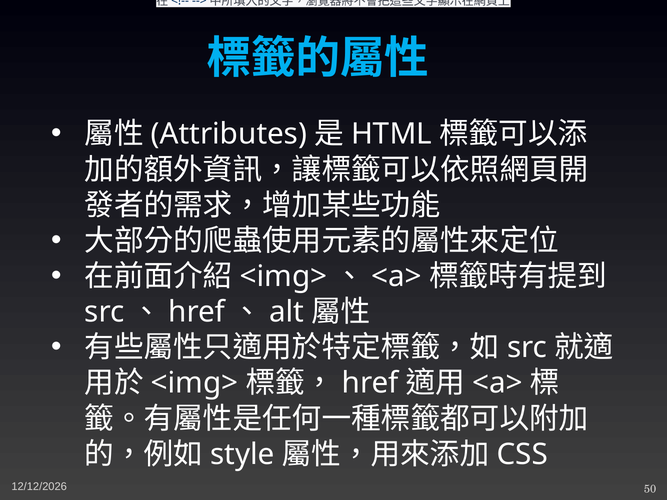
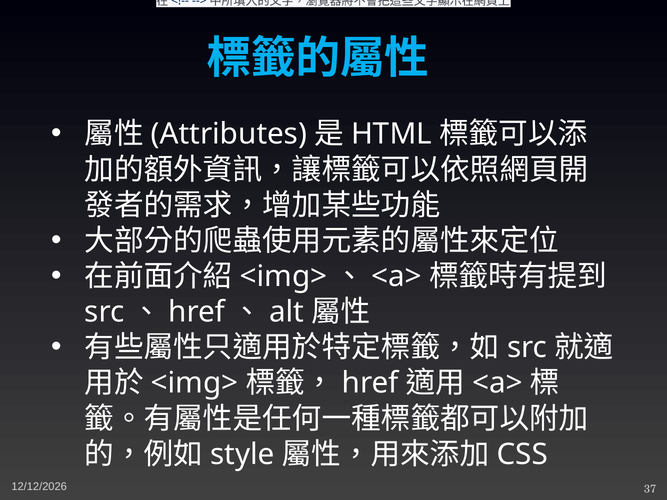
50: 50 -> 37 (650, 489)
